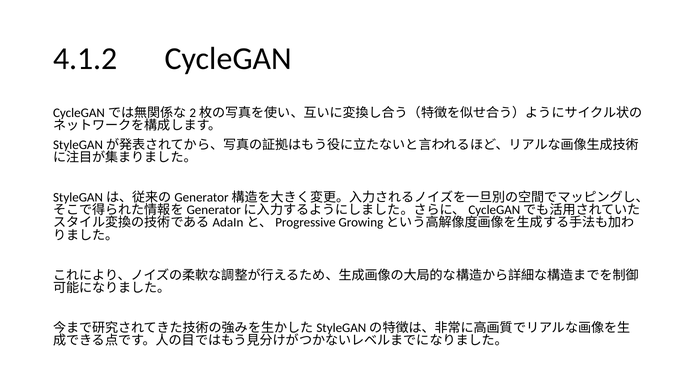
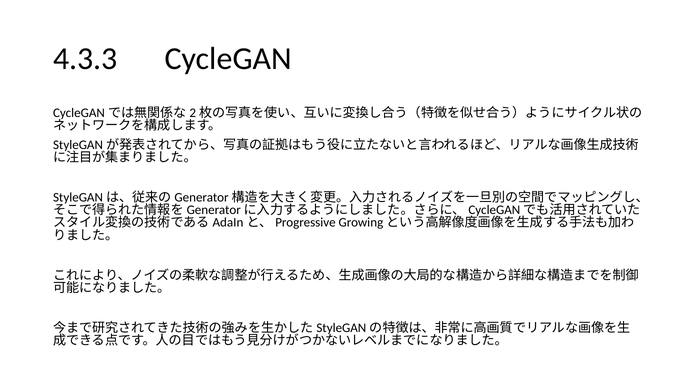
4.1.2: 4.1.2 -> 4.3.3 (85, 58)
